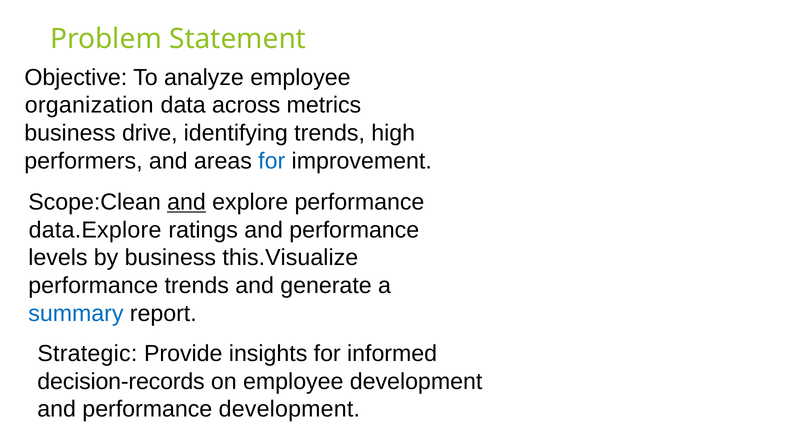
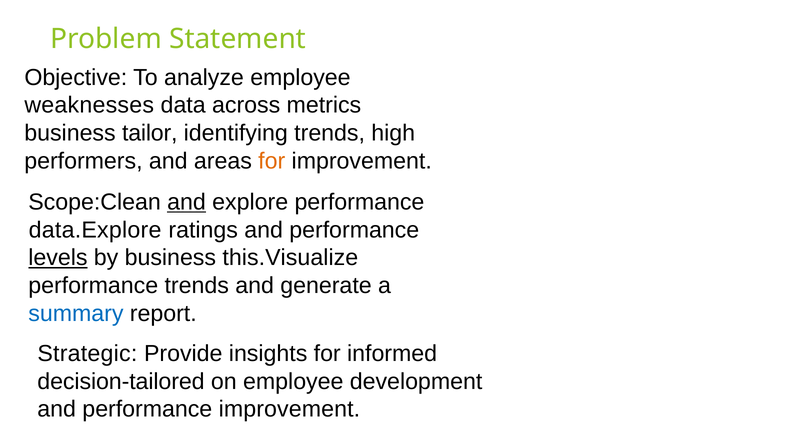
organization: organization -> weaknesses (89, 105)
drive: drive -> tailor (150, 133)
for colour: blue -> orange (272, 161)
levels underline: none -> present (58, 258)
decision-records: decision-records -> decision-tailored (121, 382)
performance development: development -> improvement (289, 409)
